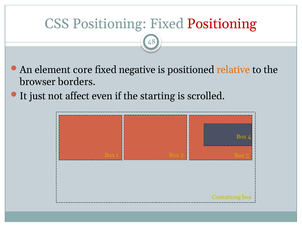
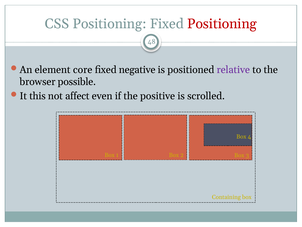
relative colour: orange -> purple (233, 70)
borders: borders -> possible (77, 82)
just: just -> this (38, 96)
starting: starting -> positive (158, 96)
